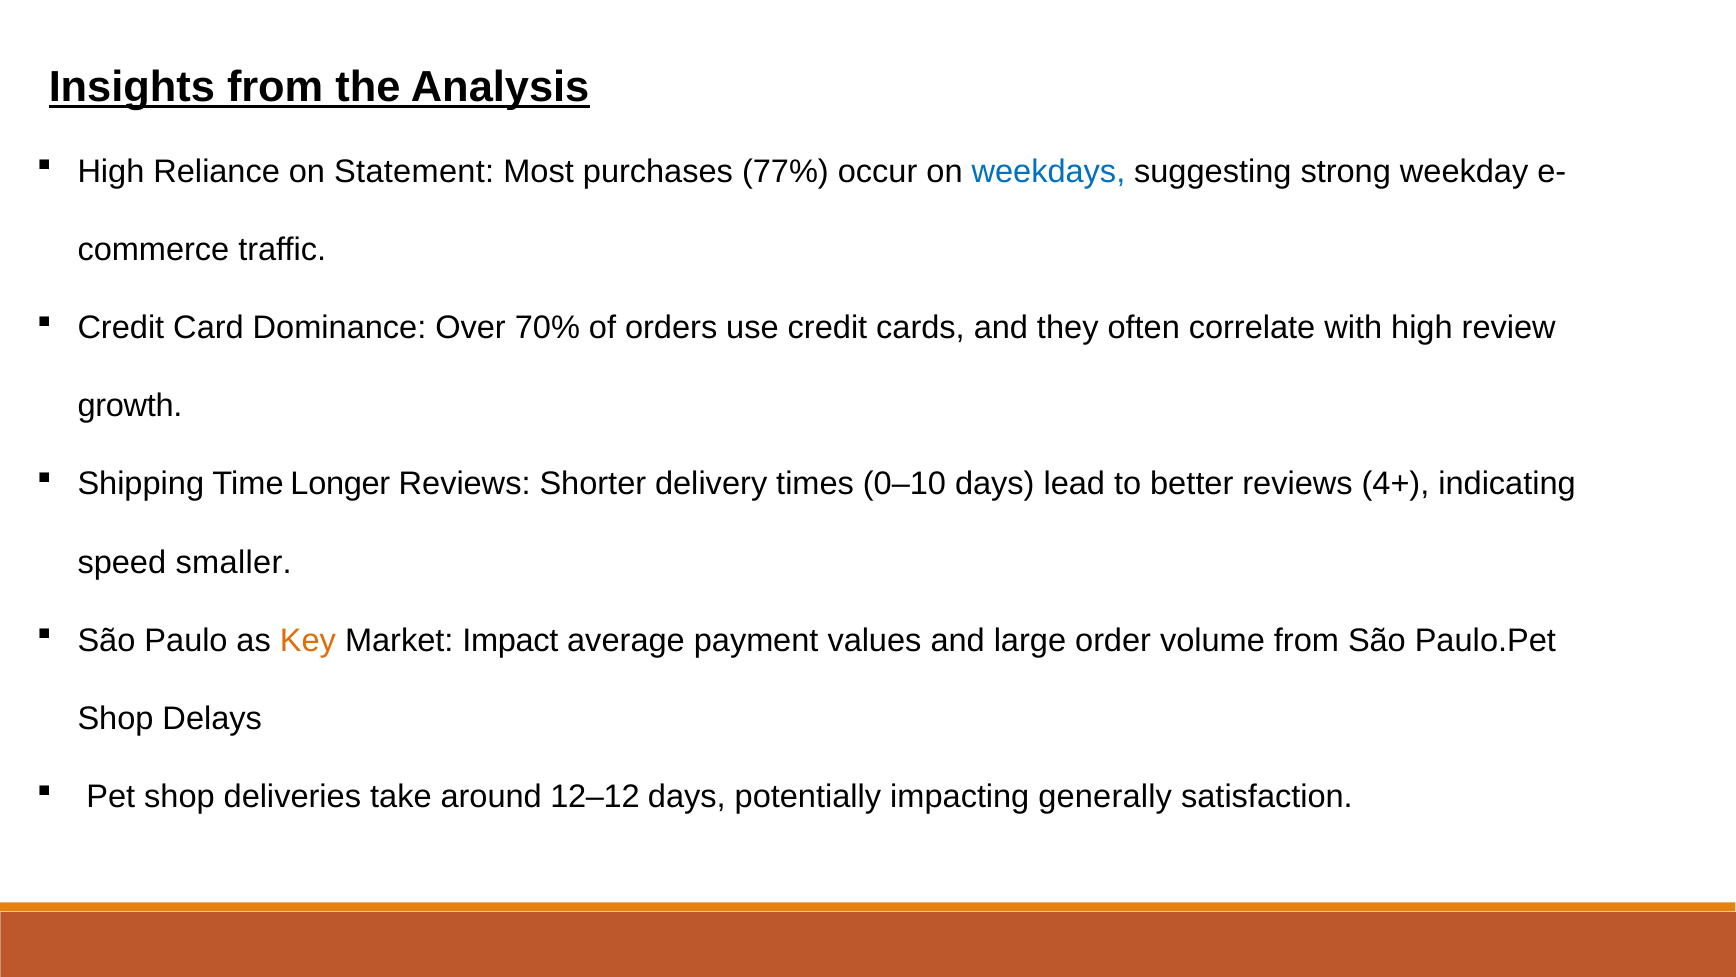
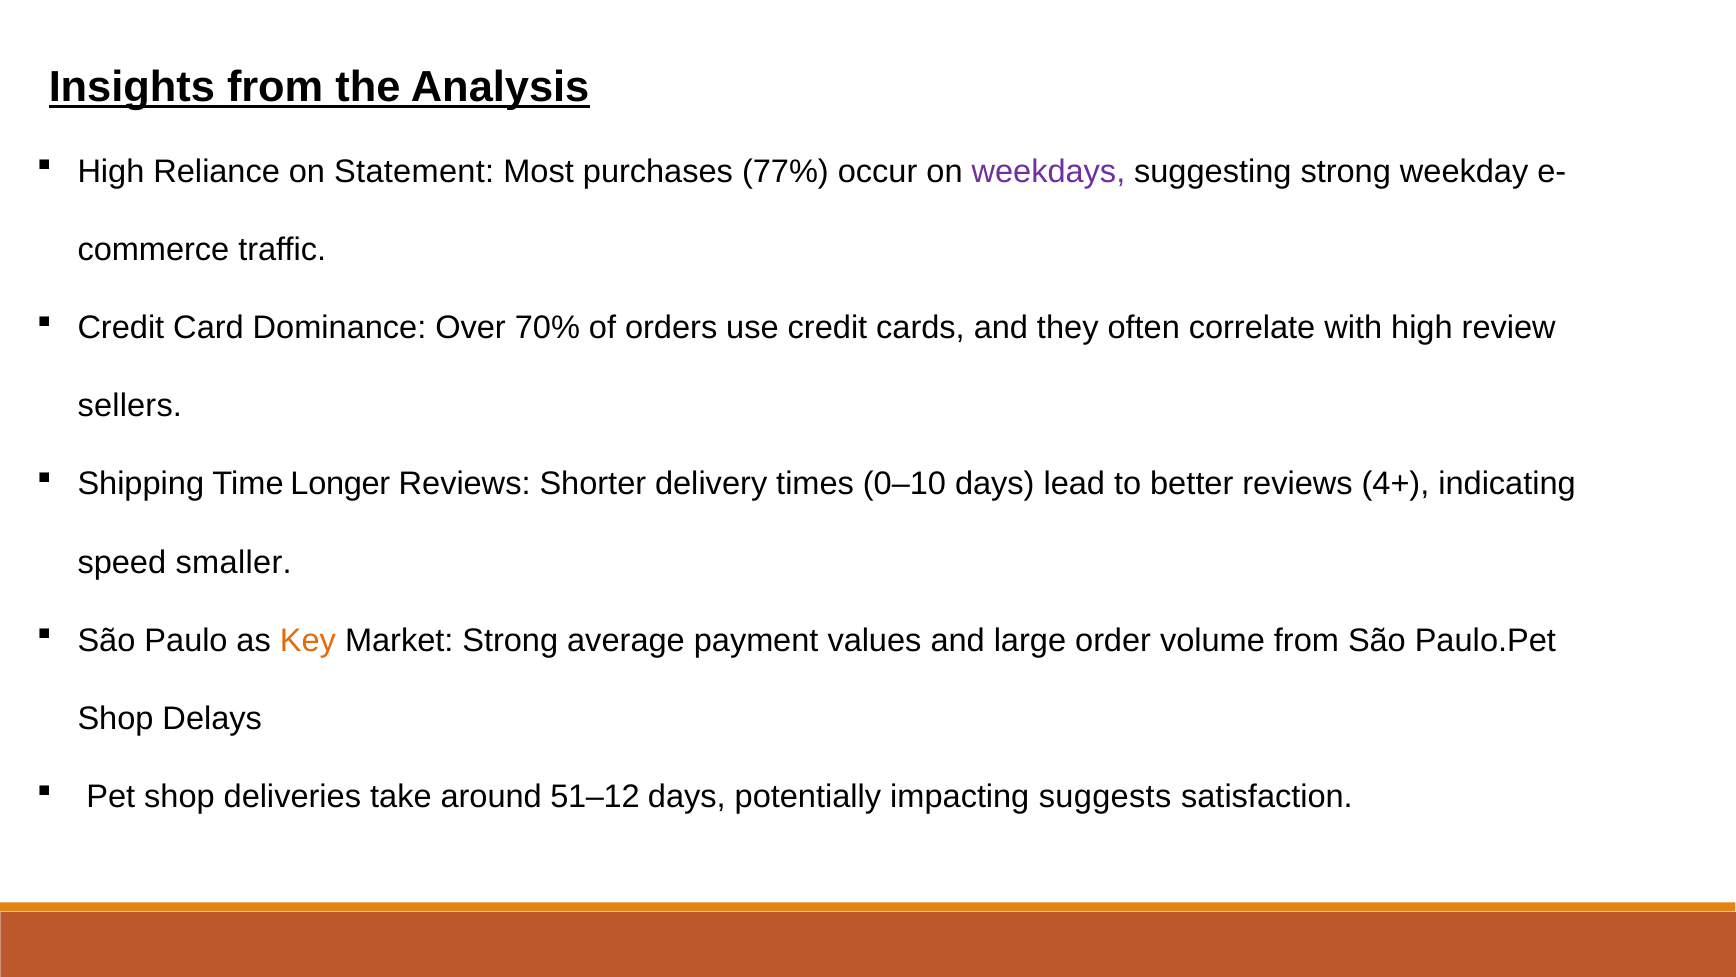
weekdays colour: blue -> purple (1048, 171)
growth: growth -> sellers (130, 406)
Market Impact: Impact -> Strong (510, 640)
12–12: 12–12 -> 51–12 (595, 796)
generally: generally -> suggests (1105, 796)
